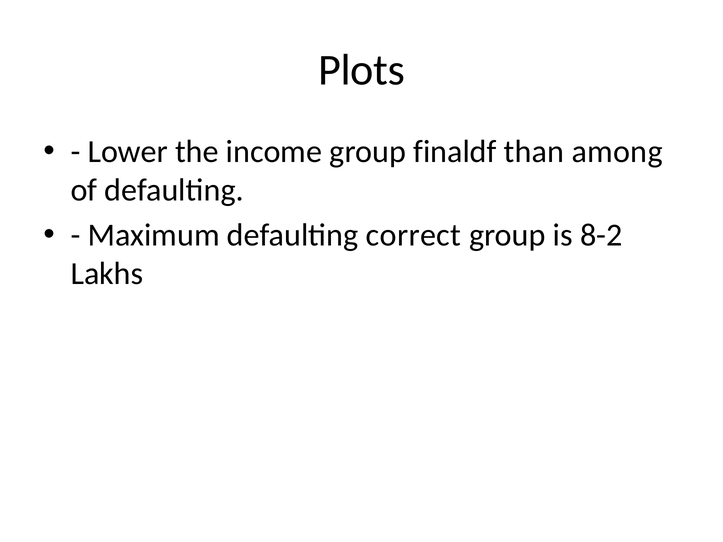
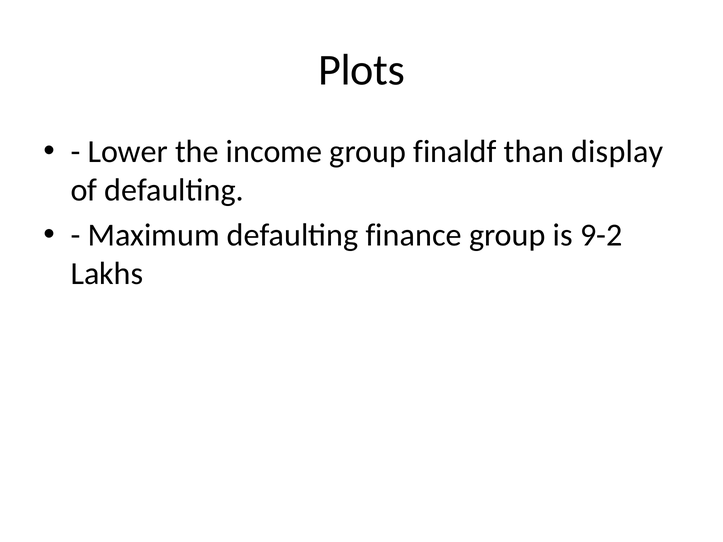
among: among -> display (617, 152)
correct: correct -> finance (414, 235)
8-2: 8-2 -> 9-2 (601, 235)
